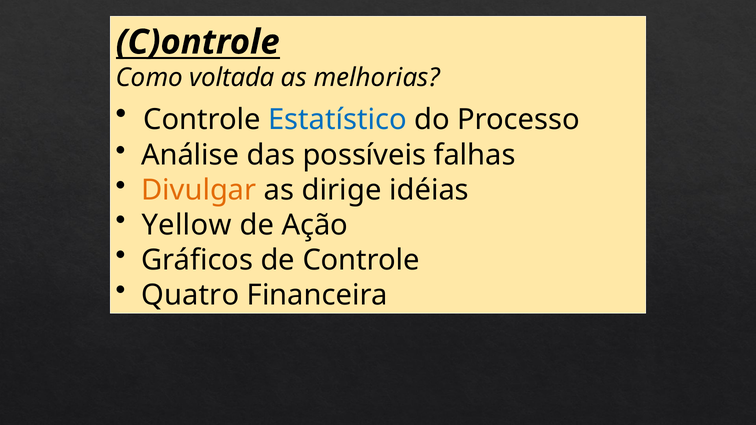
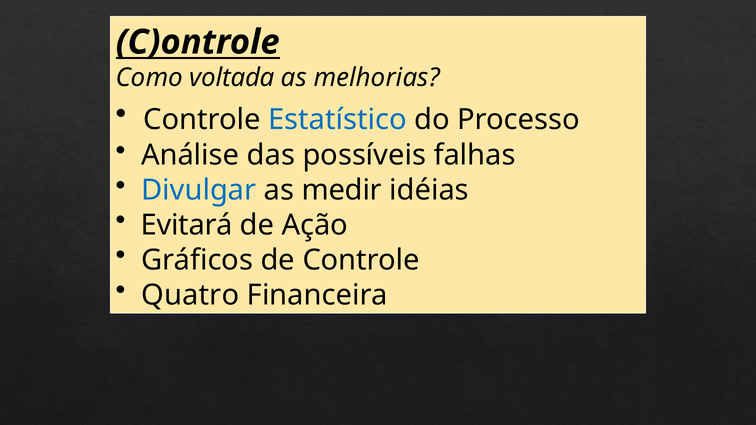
Divulgar colour: orange -> blue (199, 190)
dirige: dirige -> medir (342, 190)
Yellow: Yellow -> Evitará (187, 225)
